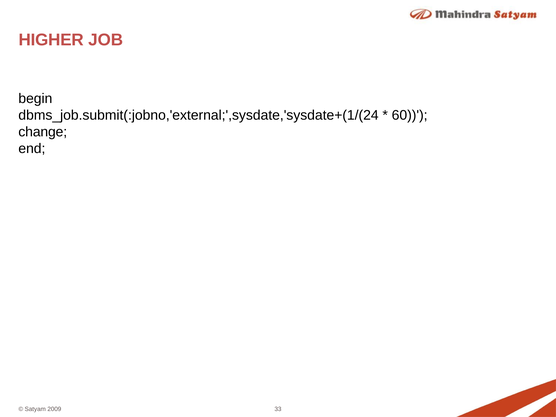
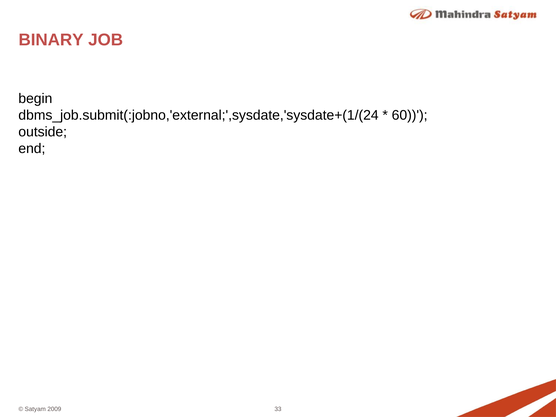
HIGHER: HIGHER -> BINARY (51, 40)
change: change -> outside (43, 132)
